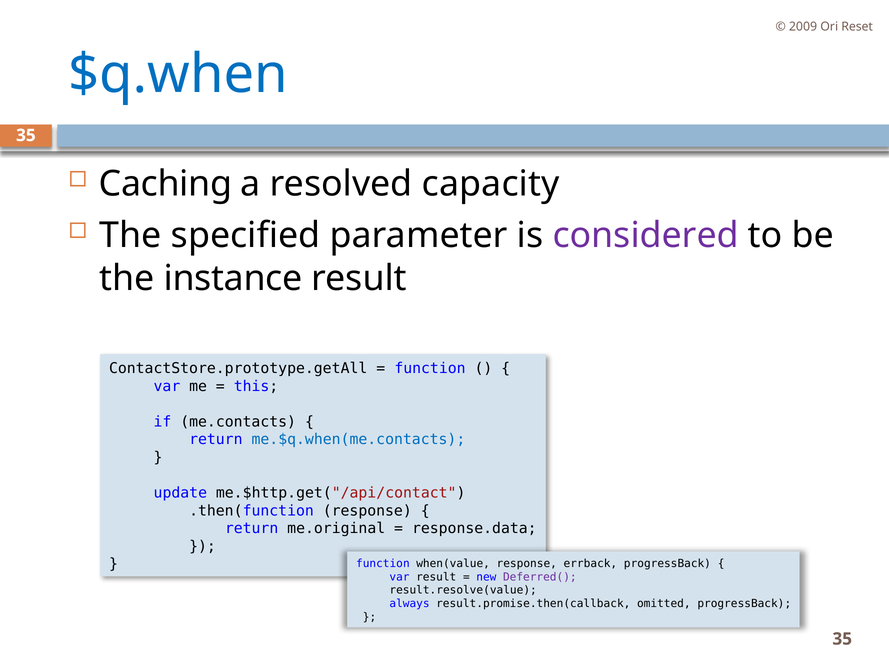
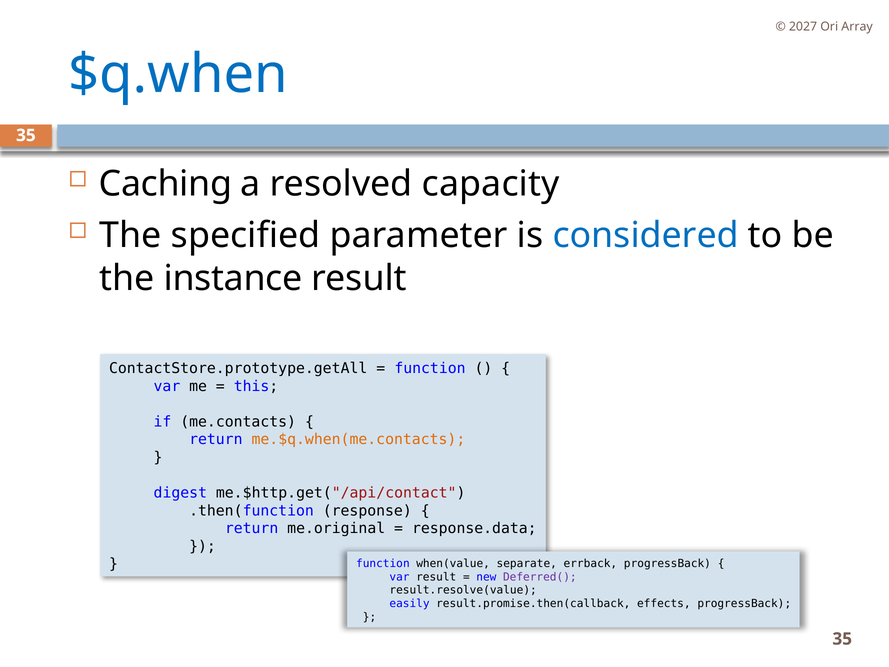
2009: 2009 -> 2027 (803, 27)
Reset: Reset -> Array (857, 27)
considered colour: purple -> blue (646, 236)
me.$q.when(me.contacts colour: blue -> orange (358, 439)
update: update -> digest (180, 493)
when(value response: response -> separate (527, 563)
always: always -> easily (410, 603)
omitted: omitted -> effects (664, 603)
